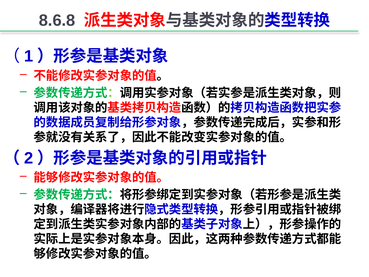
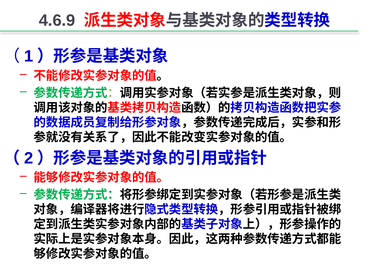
8.6.8: 8.6.8 -> 4.6.9 (57, 20)
